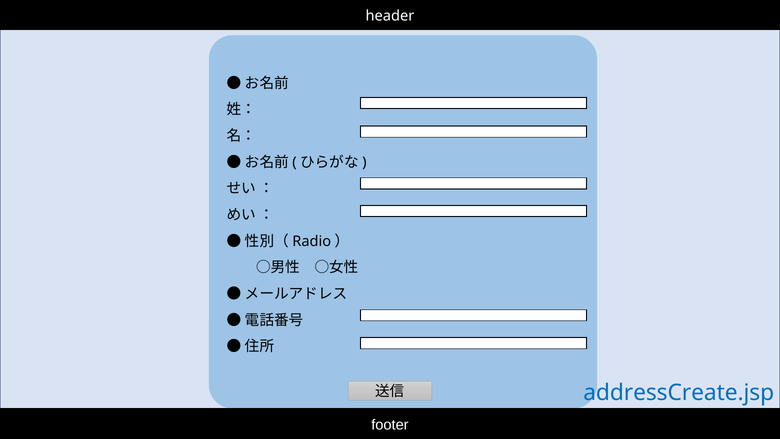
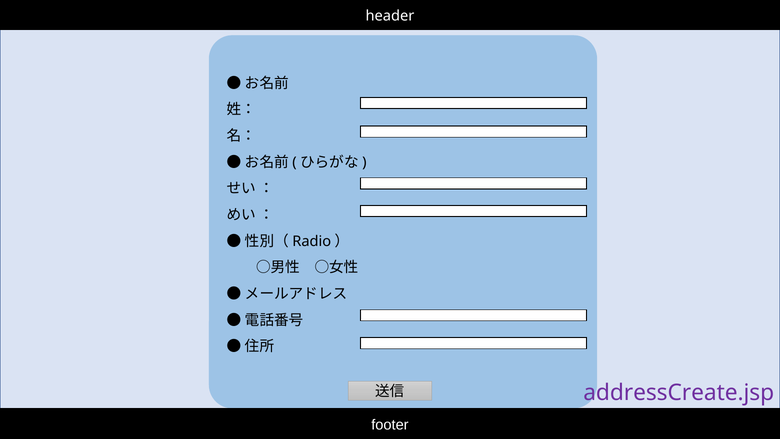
addressCreate.jsp colour: blue -> purple (679, 393)
